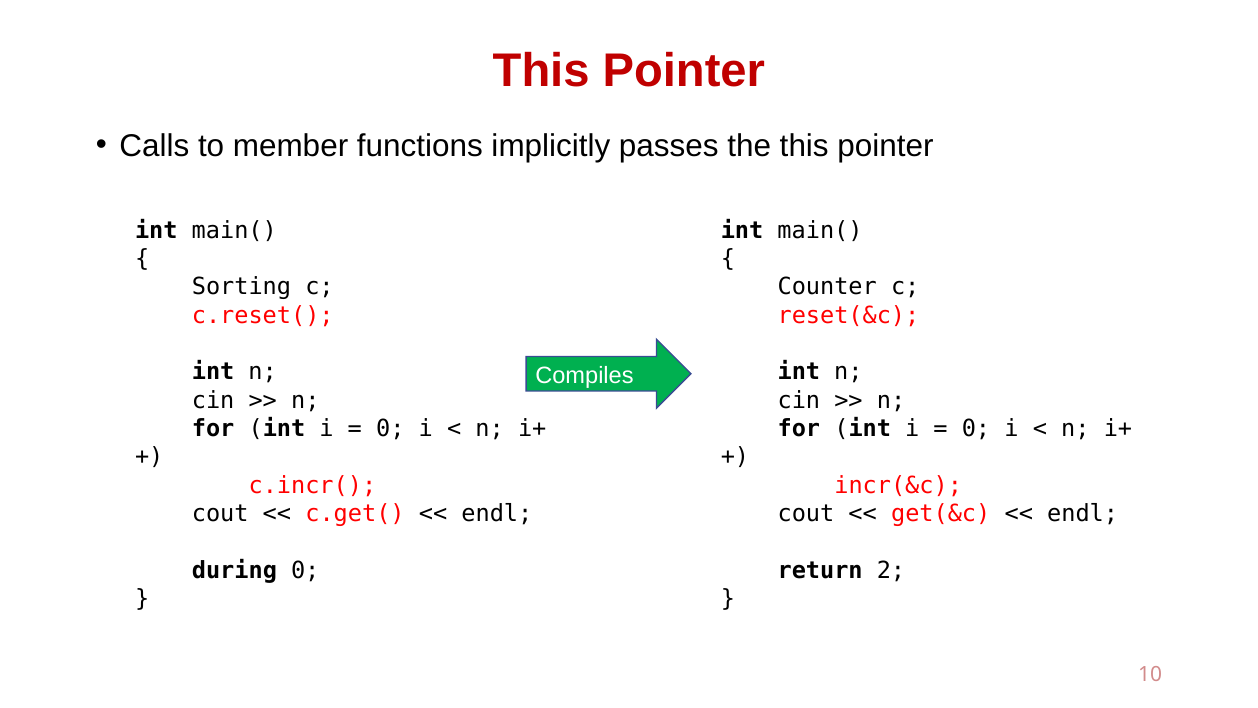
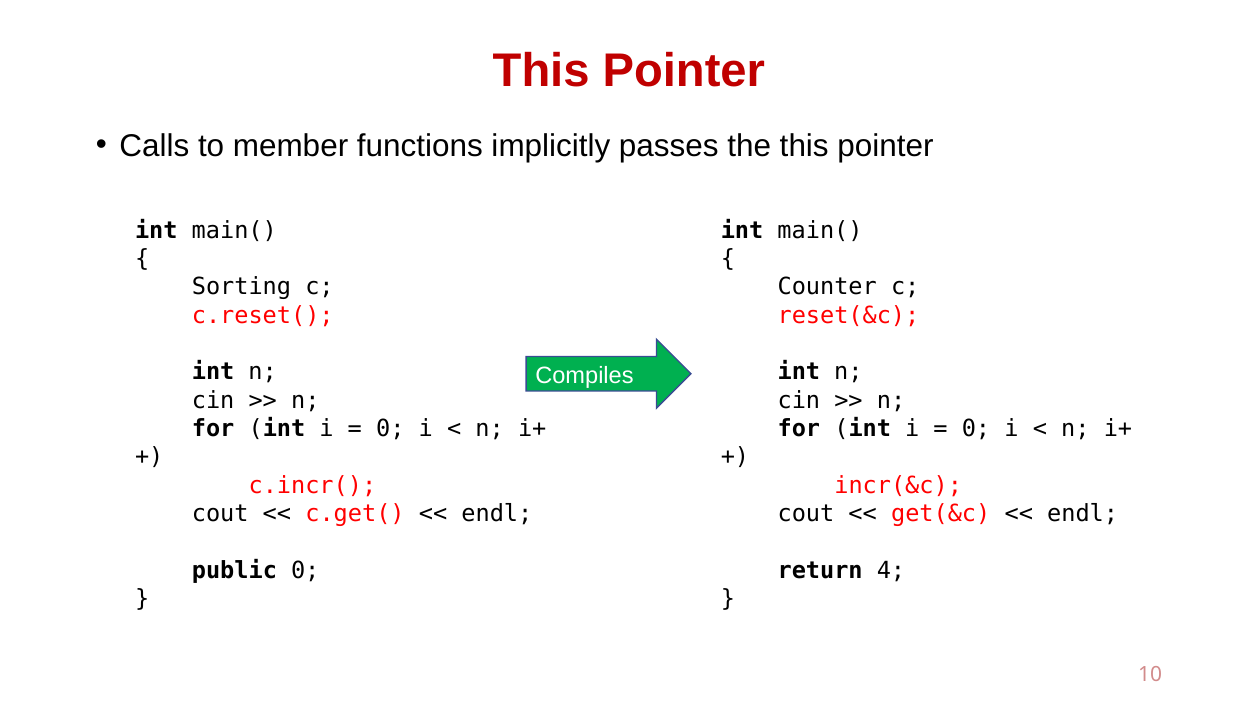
during: during -> public (234, 570)
2: 2 -> 4 (891, 570)
